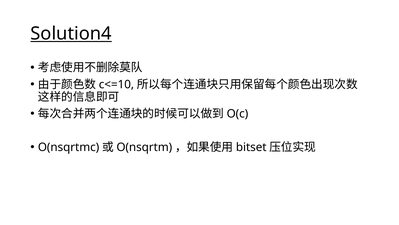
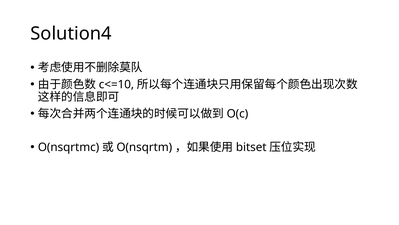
Solution4 underline: present -> none (71, 34)
